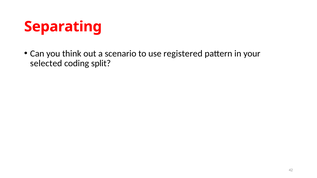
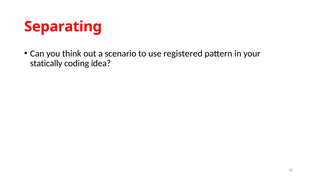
selected: selected -> statically (46, 64)
split: split -> idea (101, 64)
